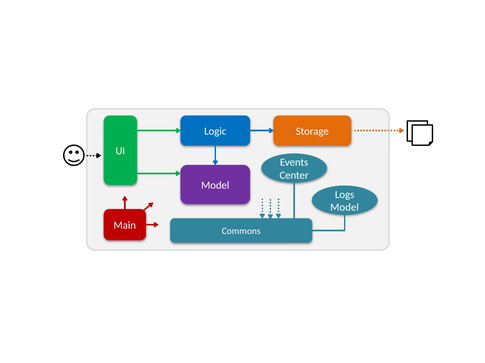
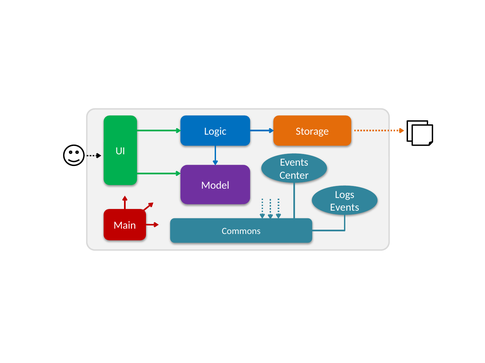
Model: Model -> Events (345, 208)
